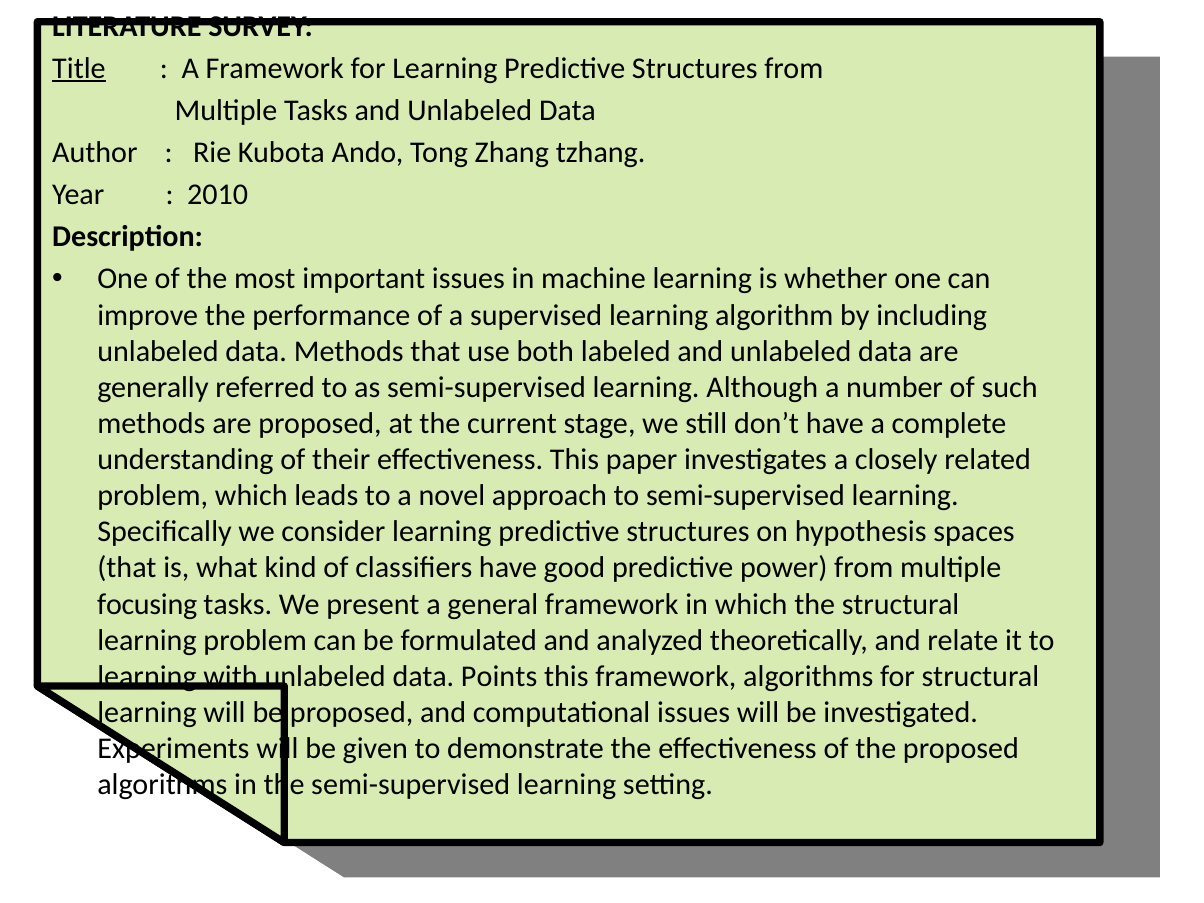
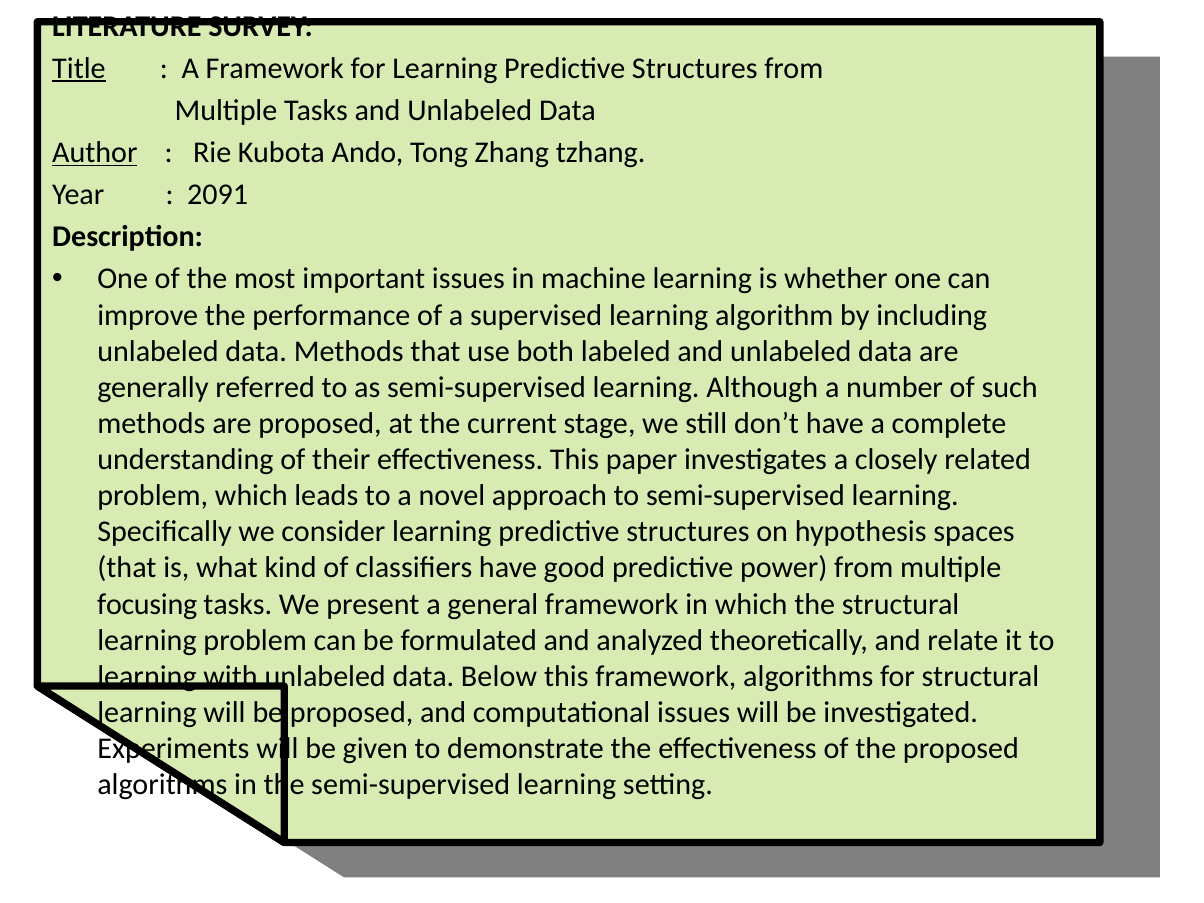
Author underline: none -> present (95, 153)
2010: 2010 -> 2091 (218, 195)
Points: Points -> Below (499, 676)
